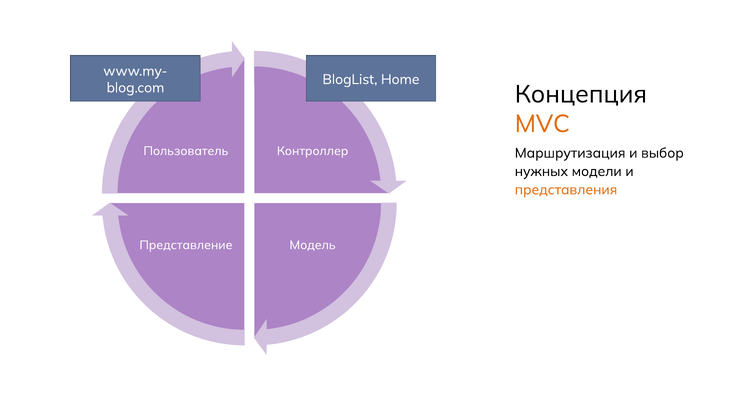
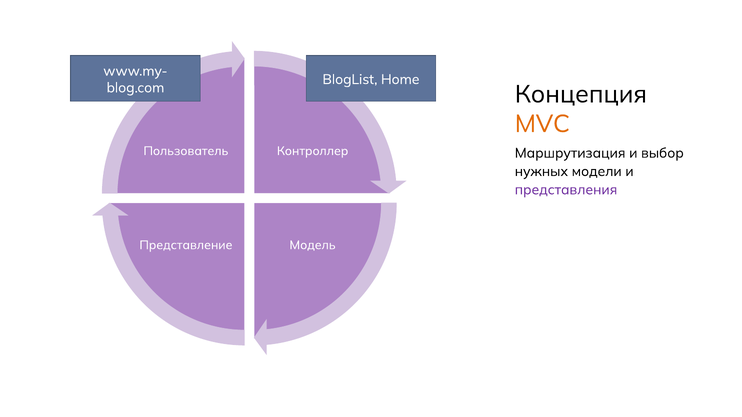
представления colour: orange -> purple (566, 190)
